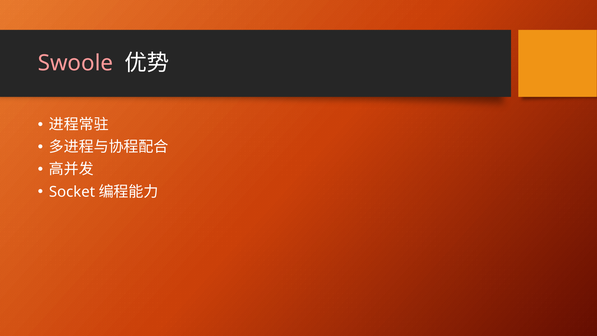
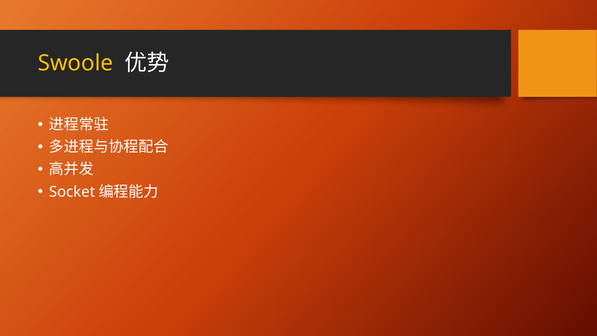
Swoole colour: pink -> yellow (75, 63)
